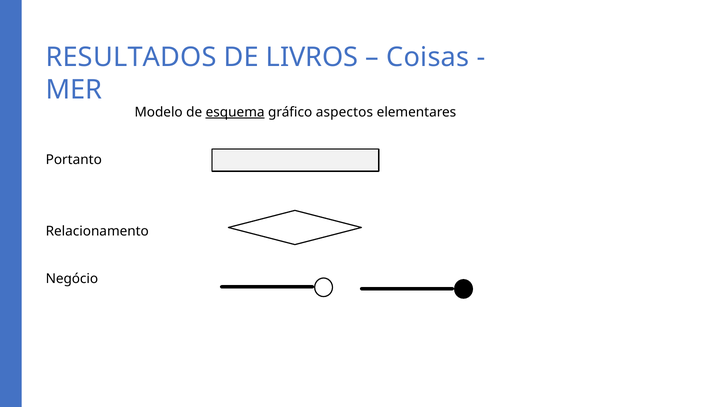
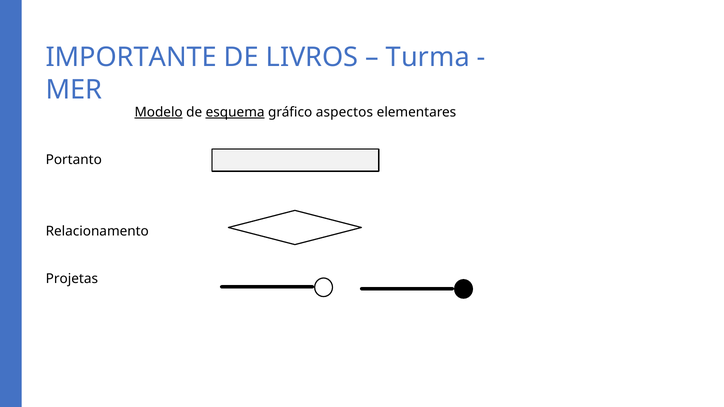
RESULTADOS: RESULTADOS -> IMPORTANTE (131, 57)
Coisas: Coisas -> Turma (428, 57)
Modelo underline: none -> present (159, 112)
Negócio: Negócio -> Projetas (72, 279)
